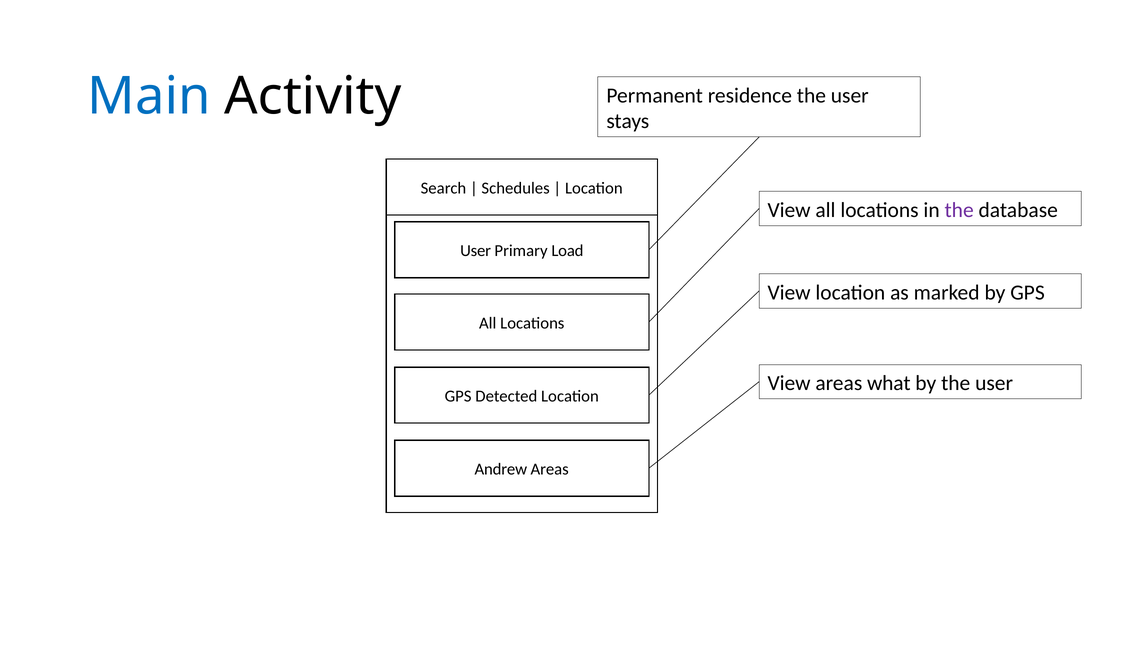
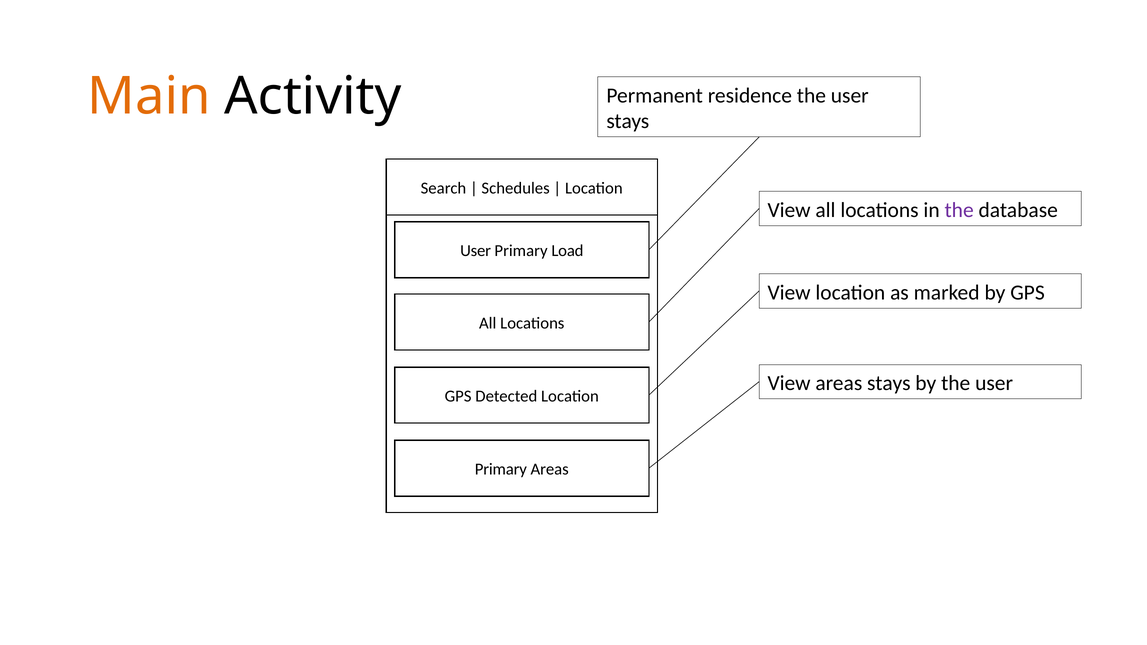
Main colour: blue -> orange (149, 96)
areas what: what -> stays (889, 383)
Andrew: Andrew -> Primary (501, 470)
